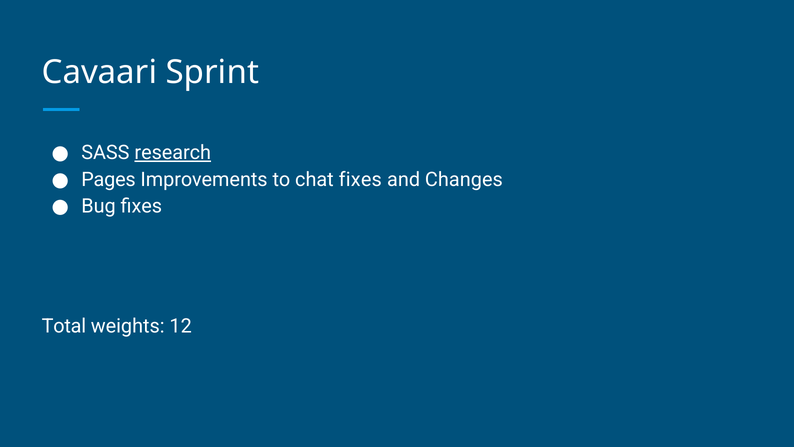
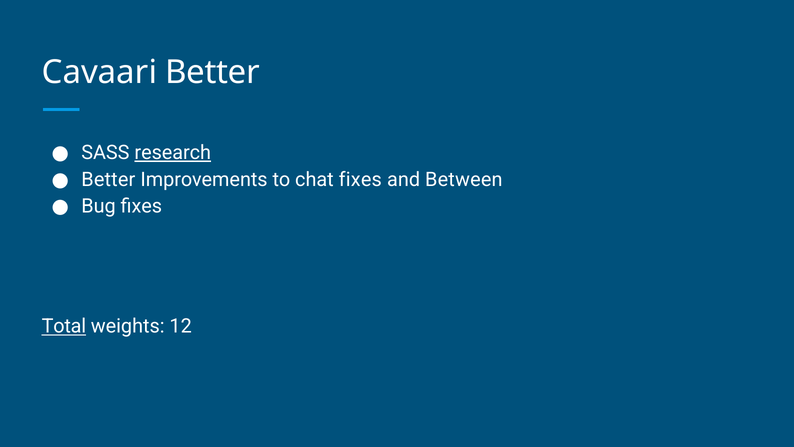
Cavaari Sprint: Sprint -> Better (213, 72)
Pages: Pages -> Better (108, 179)
Changes: Changes -> Between (464, 179)
Total underline: none -> present (64, 326)
